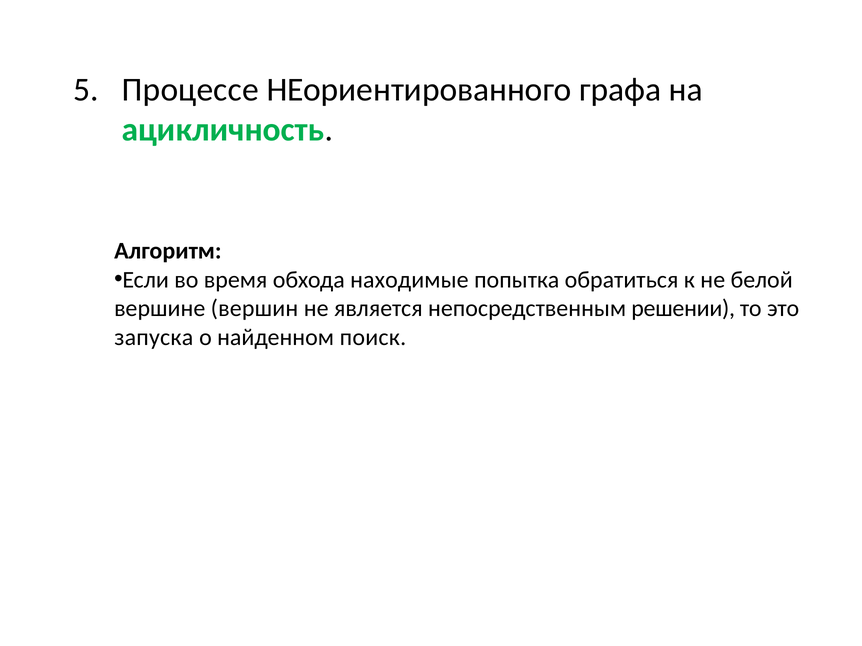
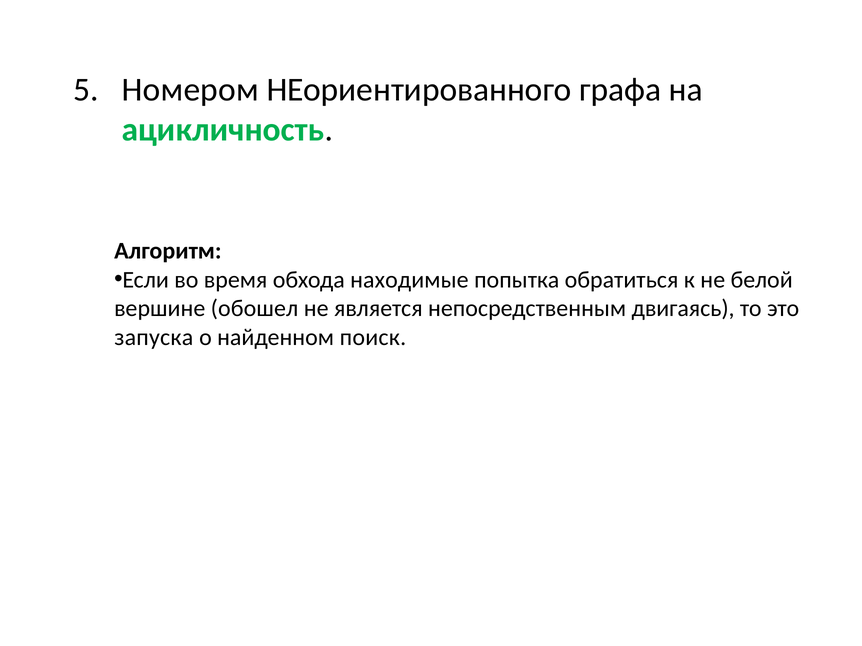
Процессе: Процессе -> Номером (190, 90)
вершин: вершин -> обошел (255, 309)
решении: решении -> двигаясь (683, 309)
